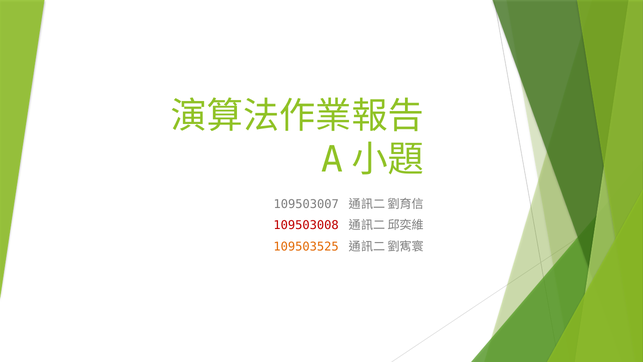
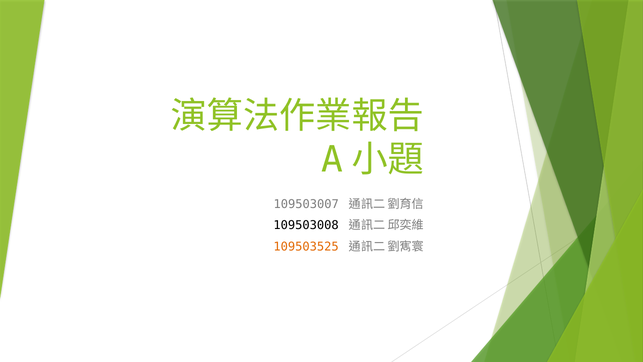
109503008 colour: red -> black (306, 225)
